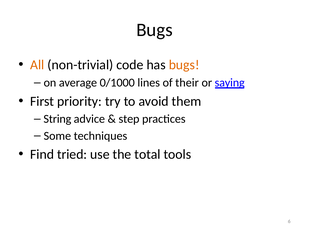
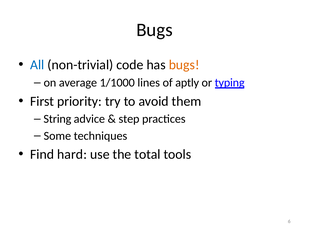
All colour: orange -> blue (37, 65)
0/1000: 0/1000 -> 1/1000 (117, 83)
their: their -> aptly (187, 83)
saying: saying -> typing (230, 83)
tried: tried -> hard (72, 154)
